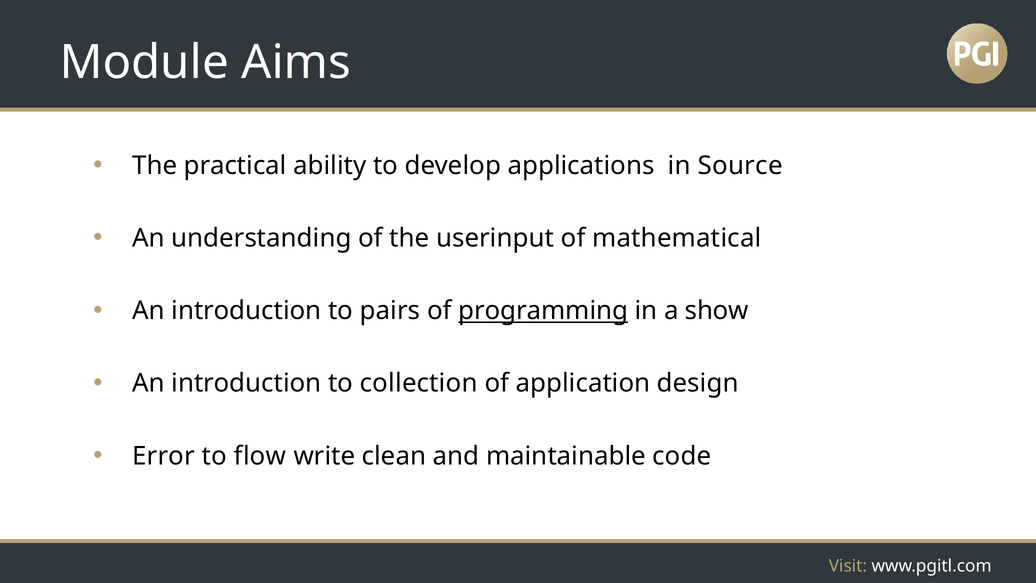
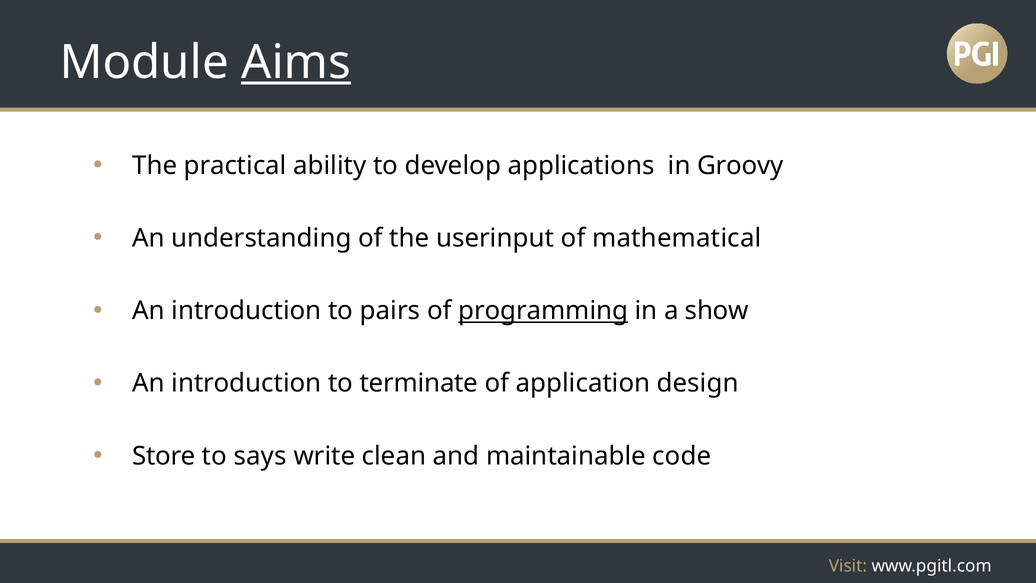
Aims underline: none -> present (296, 63)
Source: Source -> Groovy (740, 166)
collection: collection -> terminate (419, 383)
Error: Error -> Store (164, 456)
flow: flow -> says (260, 456)
